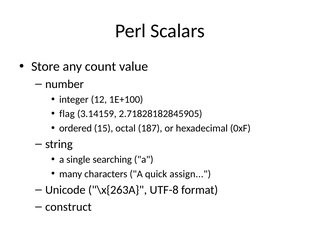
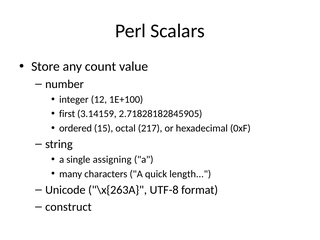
flag: flag -> first (67, 114)
187: 187 -> 217 (150, 128)
searching: searching -> assigning (112, 160)
assign: assign -> length (190, 174)
